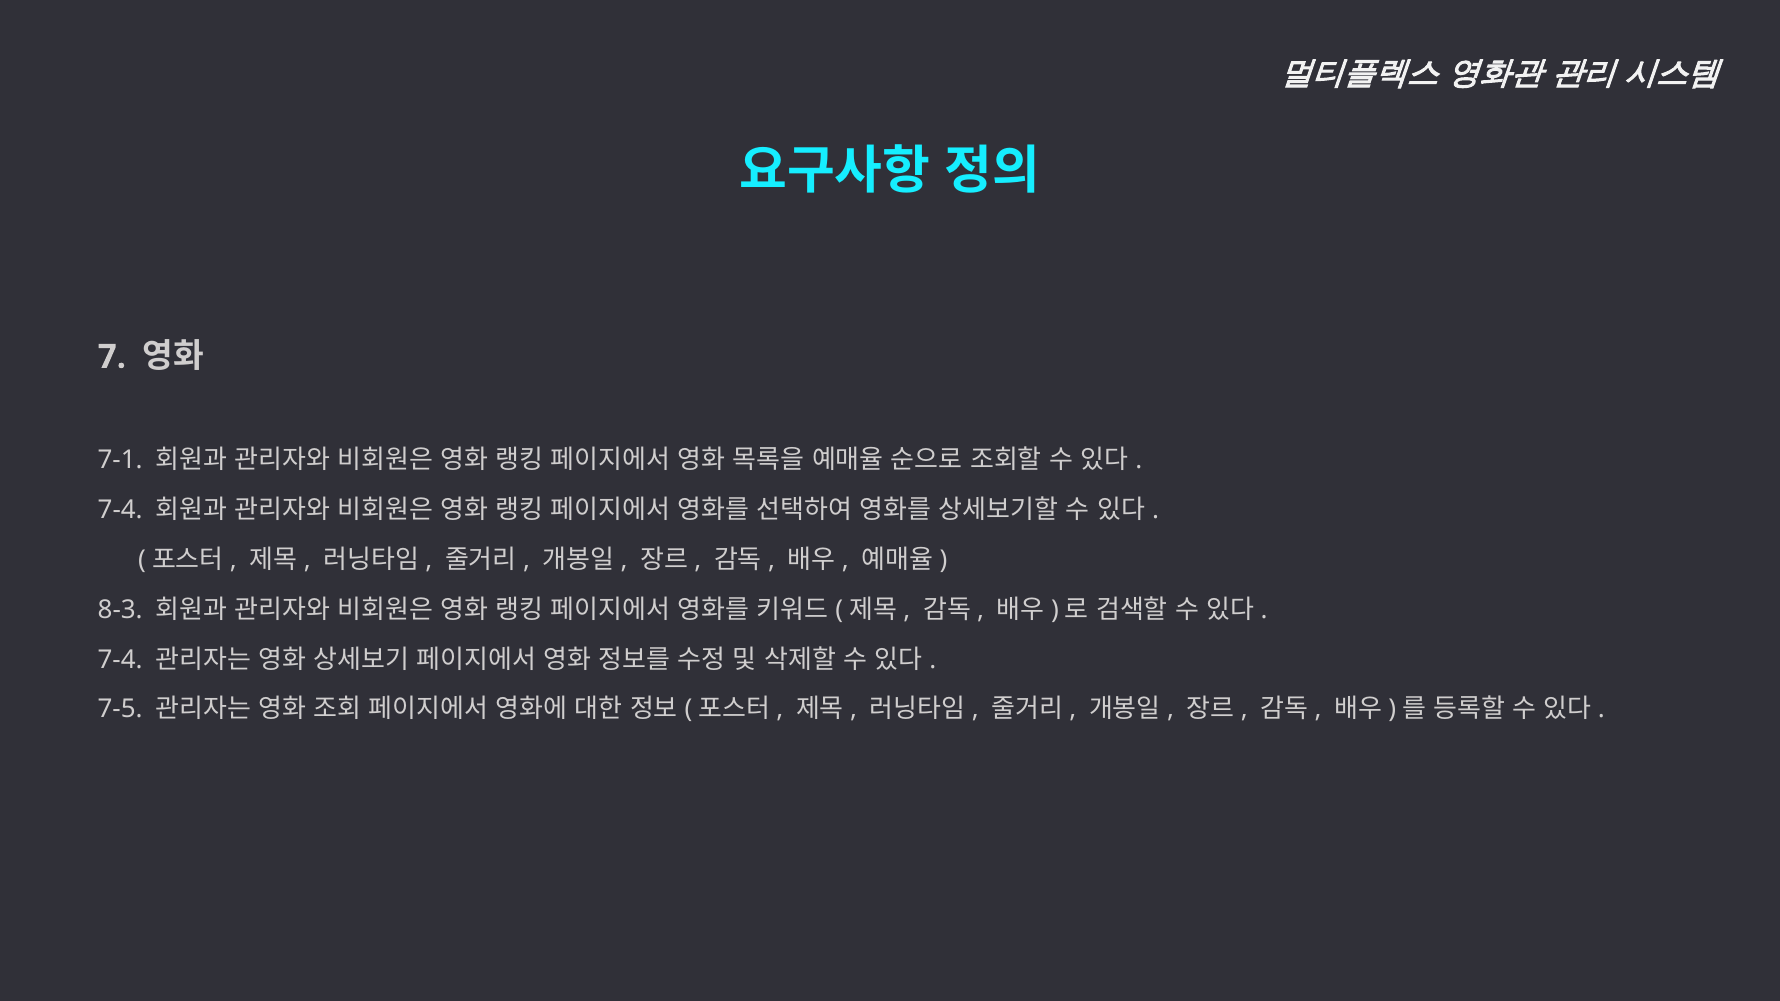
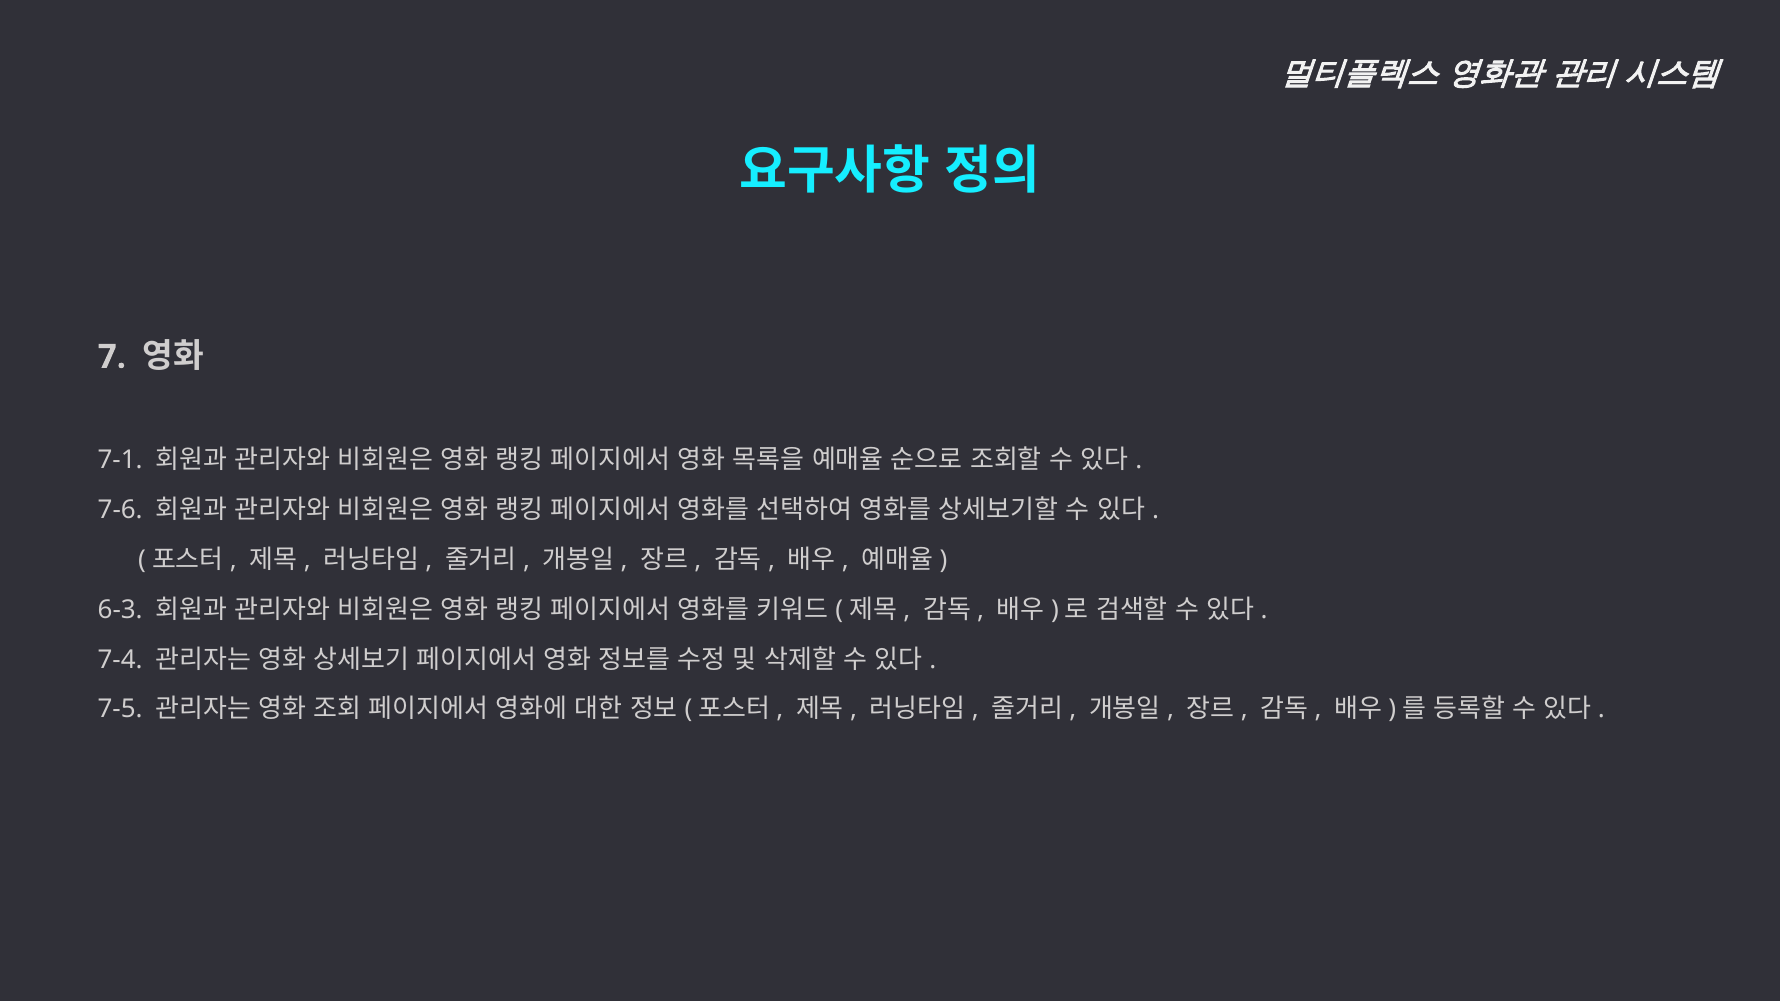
7-4: 7-4 -> 7-6 (120, 510)
8-3: 8-3 -> 6-3 (120, 610)
